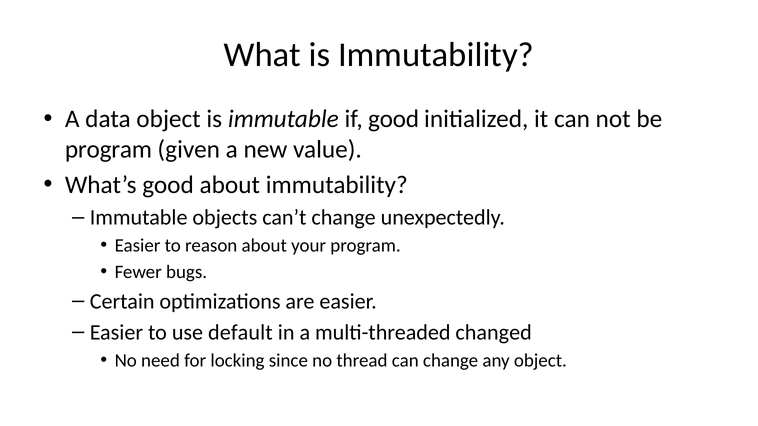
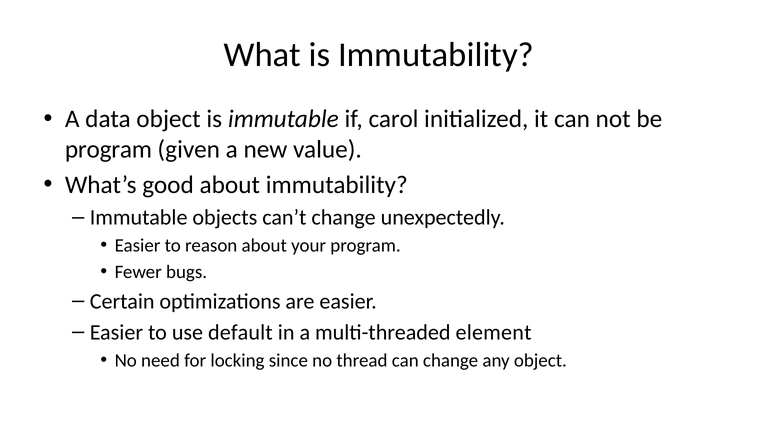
if good: good -> carol (394, 119)
changed: changed -> element (494, 333)
